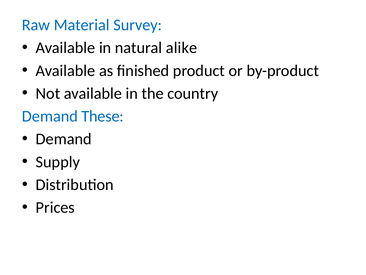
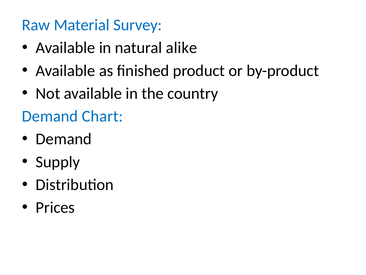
These: These -> Chart (102, 116)
